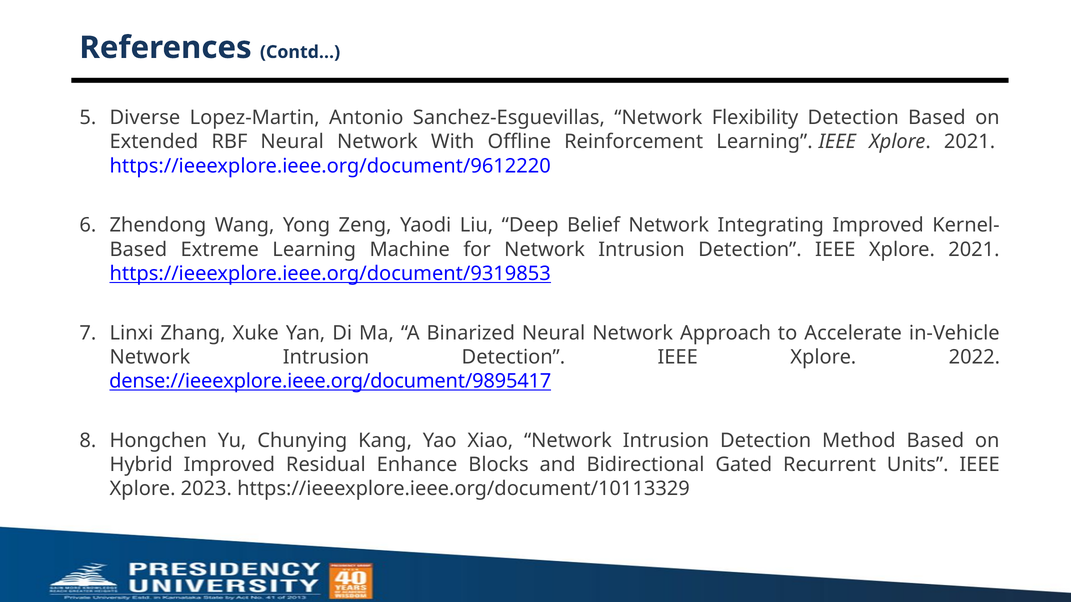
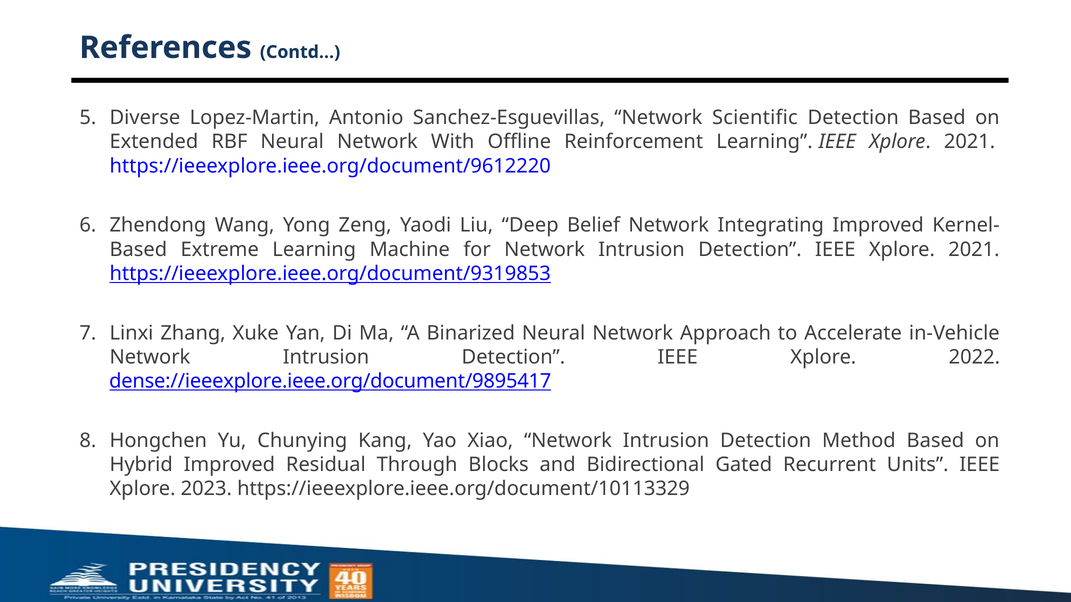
Flexibility: Flexibility -> Scientific (755, 118)
Enhance: Enhance -> Through (417, 465)
